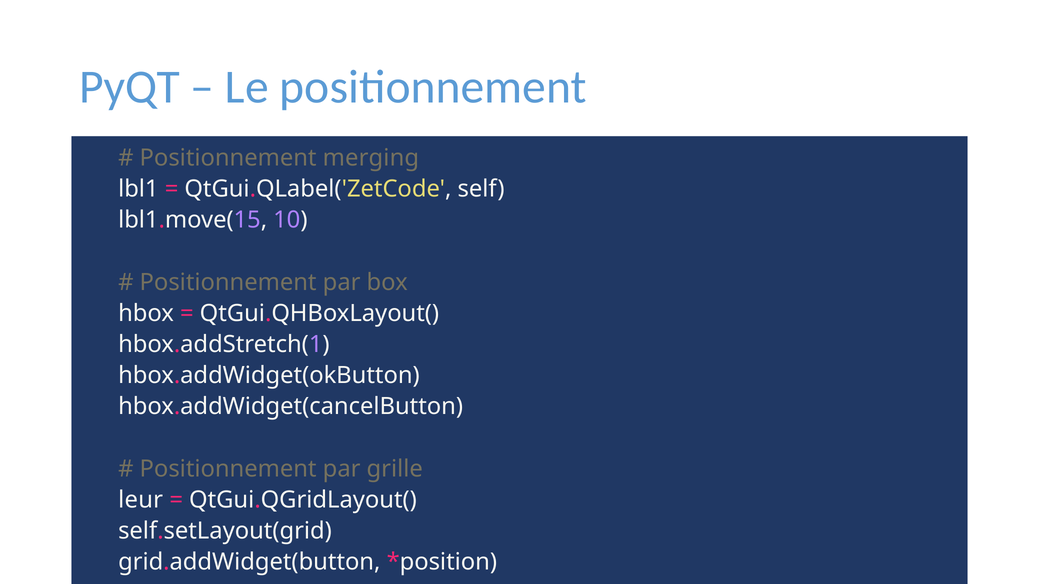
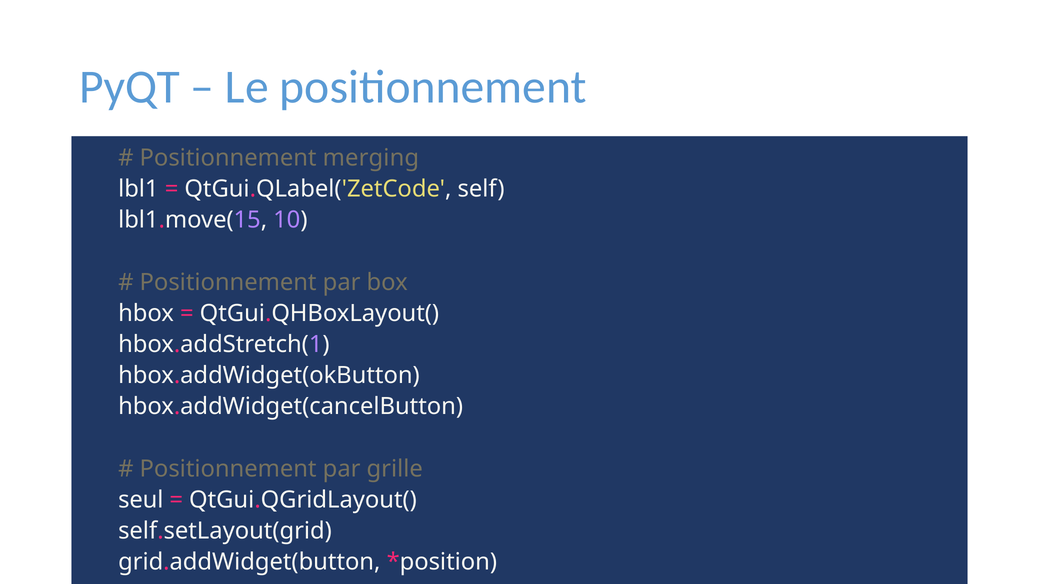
leur: leur -> seul (141, 500)
